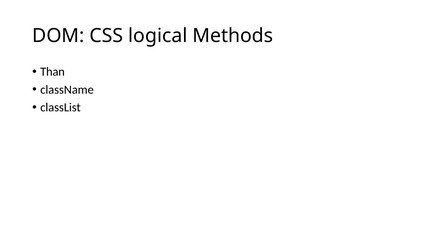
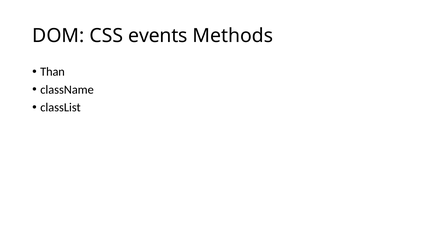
logical: logical -> events (158, 36)
